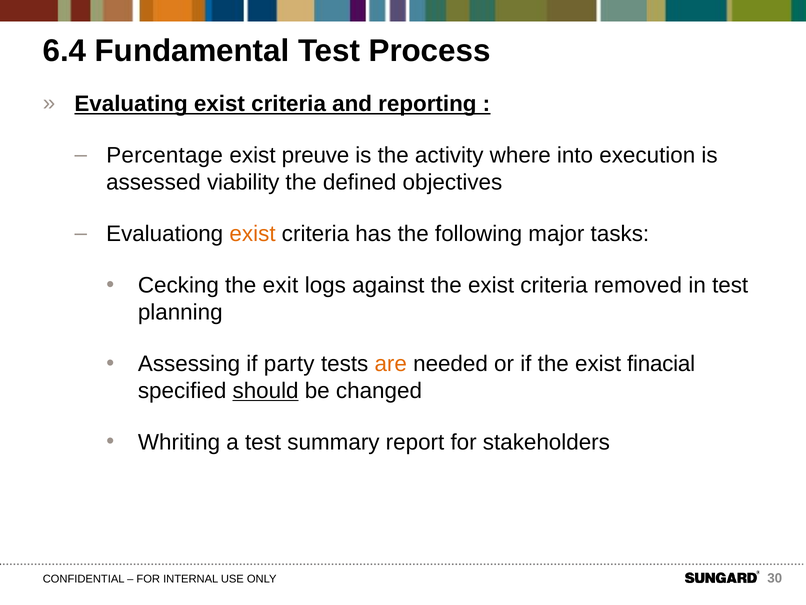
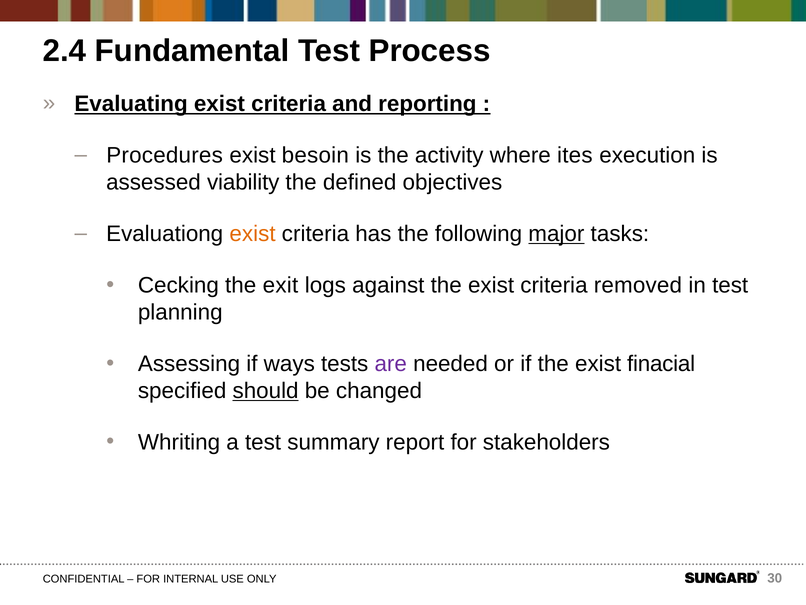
6.4: 6.4 -> 2.4 (65, 51)
Percentage: Percentage -> Procedures (165, 155)
preuve: preuve -> besoin (315, 155)
into: into -> ites (575, 155)
major underline: none -> present (556, 234)
party: party -> ways (289, 364)
are colour: orange -> purple (391, 364)
